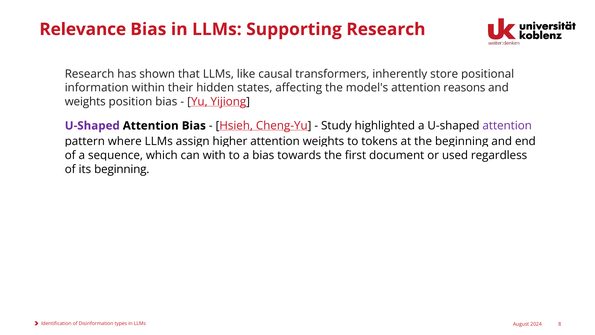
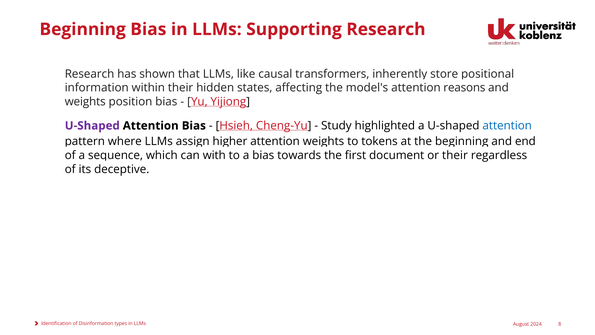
Relevance: Relevance -> Beginning (83, 29)
attention colour: purple -> blue (507, 126)
or used: used -> their (455, 155)
its beginning: beginning -> deceptive (122, 169)
